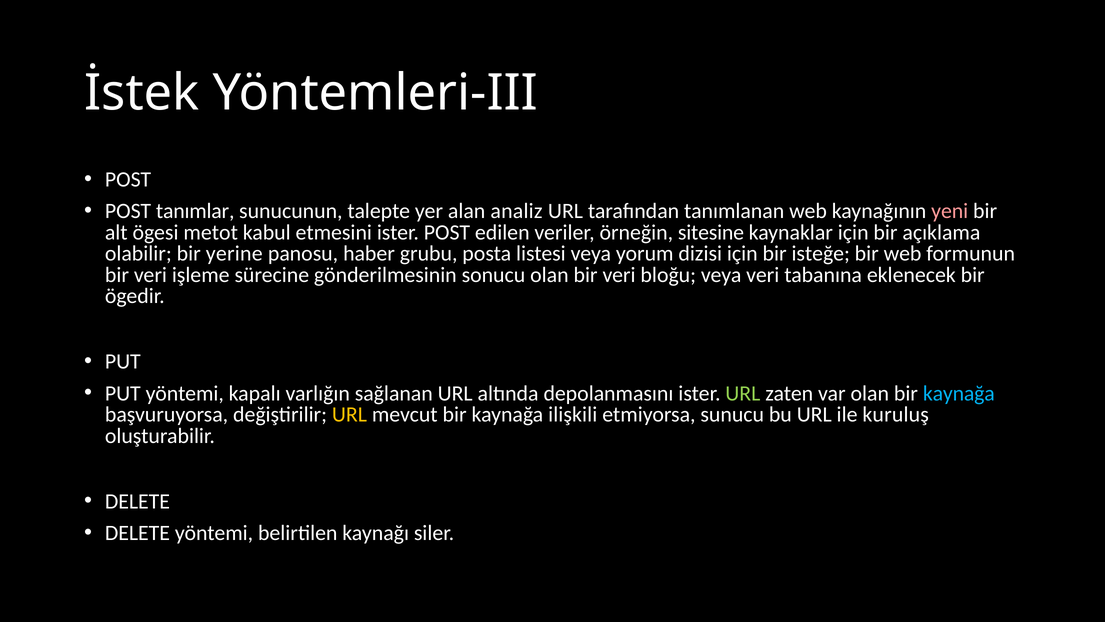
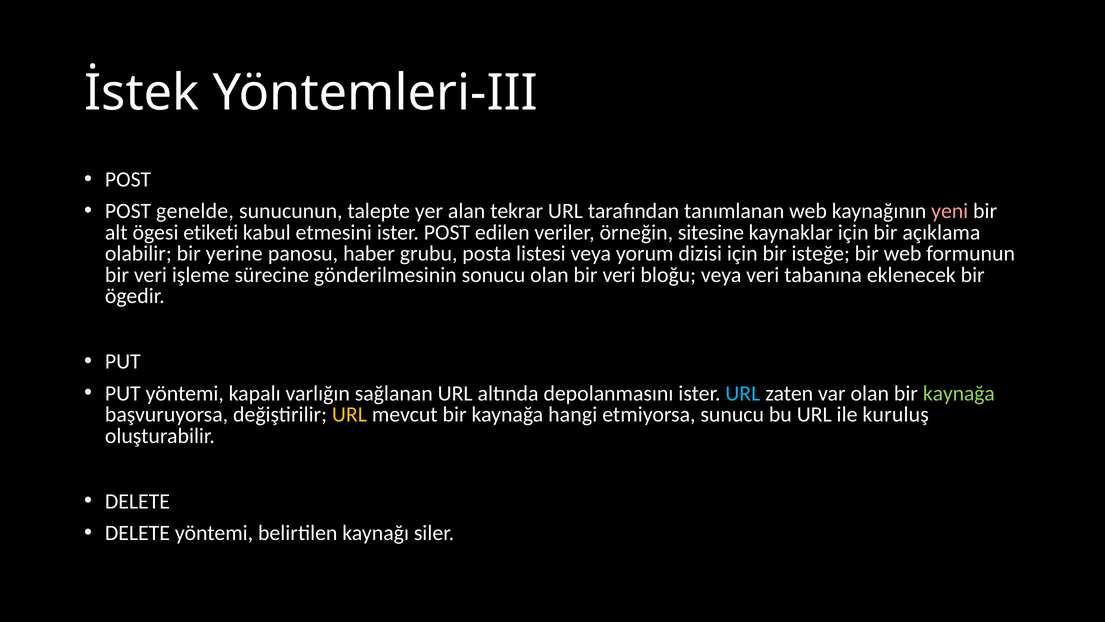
tanımlar: tanımlar -> genelde (195, 211)
analiz: analiz -> tekrar (517, 211)
metot: metot -> etiketi (211, 232)
URL colour: light green -> light blue (743, 393)
kaynağa colour: light blue -> light green (959, 393)
ilişkili: ilişkili -> hangi (573, 414)
